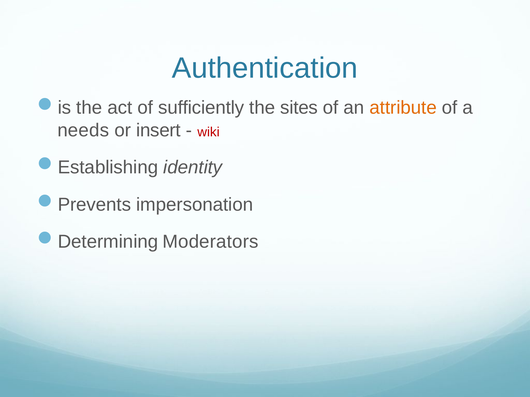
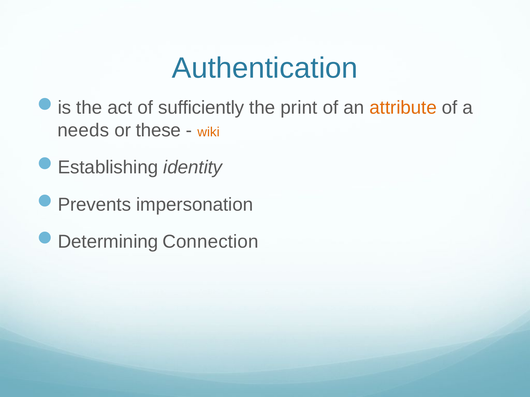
sites: sites -> print (299, 108)
insert: insert -> these (158, 130)
wiki colour: red -> orange (209, 132)
Moderators: Moderators -> Connection (210, 242)
